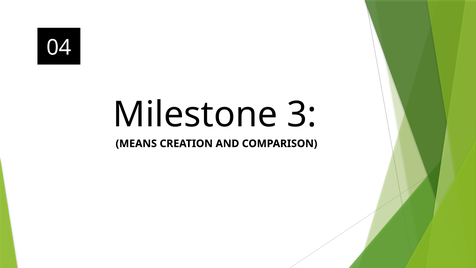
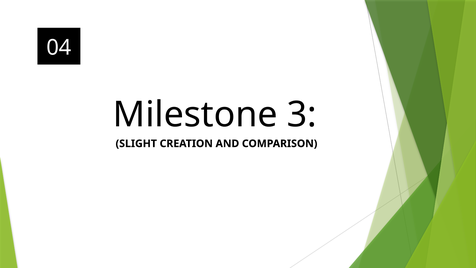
MEANS: MEANS -> SLIGHT (136, 143)
